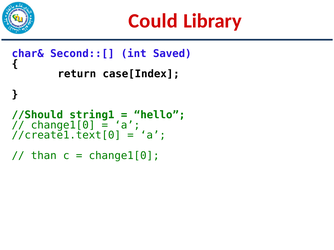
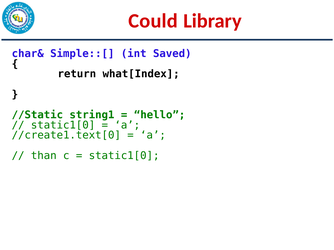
Second::[: Second::[ -> Simple::[ (82, 54)
case[Index: case[Index -> what[Index (141, 74)
//Should: //Should -> //Static (37, 115)
change1[0: change1[0 -> static1[0 (63, 125)
change1[0: change1[0 -> static1[0 (124, 156)
